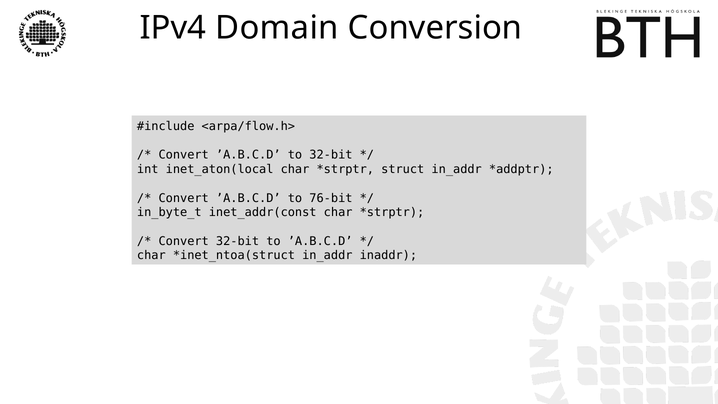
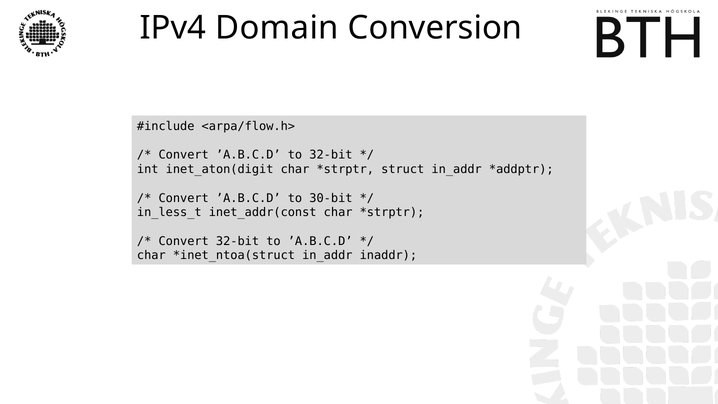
inet_aton(local: inet_aton(local -> inet_aton(digit (220, 169)
76-bit: 76-bit -> 30-bit (331, 198)
in_byte_t: in_byte_t -> in_less_t (169, 212)
